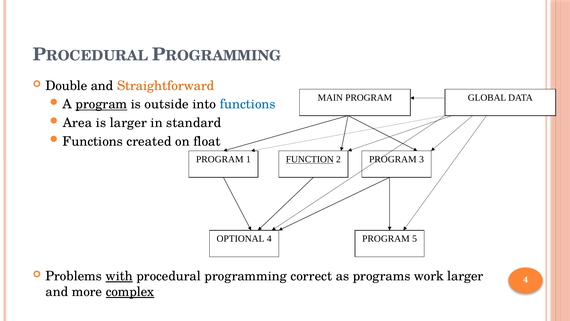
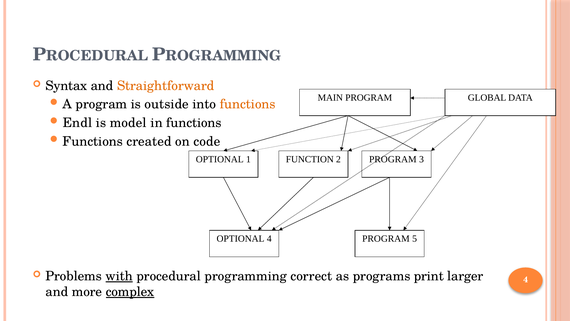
Double: Double -> Syntax (66, 86)
program underline: present -> none (101, 104)
functions colour: blue -> orange (248, 104)
Area: Area -> Endl (77, 123)
is larger: larger -> model (128, 123)
in standard: standard -> functions (194, 123)
float: float -> code (207, 141)
PROGRAM: PROGRAM -> OPTIONAL (220, 159)
FUNCTION underline: present -> none (310, 159)
work: work -> print (429, 276)
